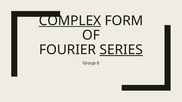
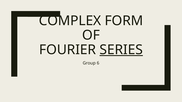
COMPLEX underline: present -> none (70, 21)
